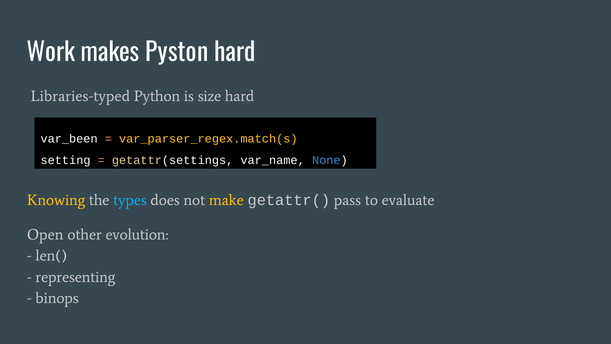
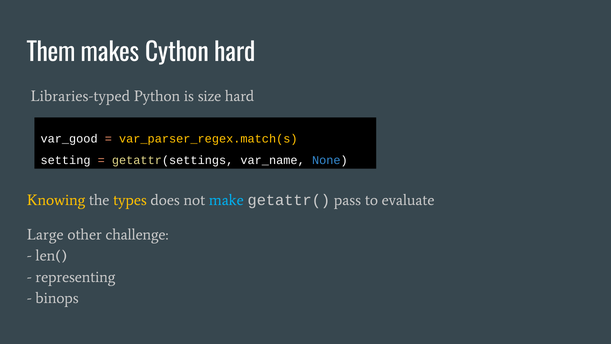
Work: Work -> Them (51, 53)
Pyston: Pyston -> Cython (177, 53)
var_been: var_been -> var_good (69, 139)
types colour: light blue -> yellow (130, 200)
make colour: yellow -> light blue (226, 200)
Open: Open -> Large (45, 235)
evolution: evolution -> challenge (137, 235)
